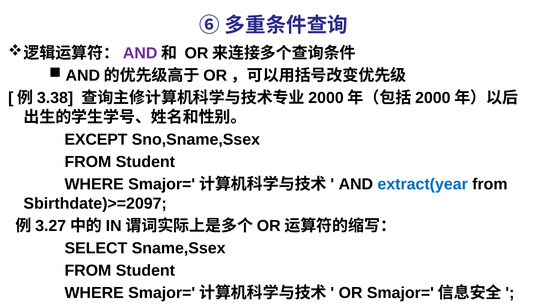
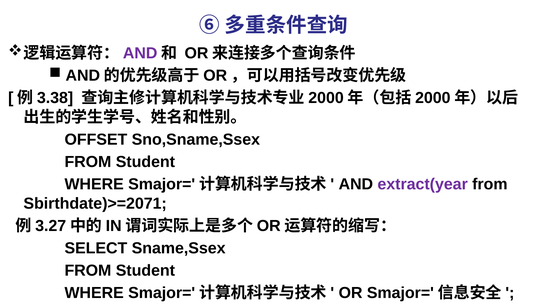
EXCEPT: EXCEPT -> OFFSET (96, 139)
extract(year colour: blue -> purple (423, 184)
Sbirthdate)>=2097: Sbirthdate)>=2097 -> Sbirthdate)>=2071 (95, 203)
